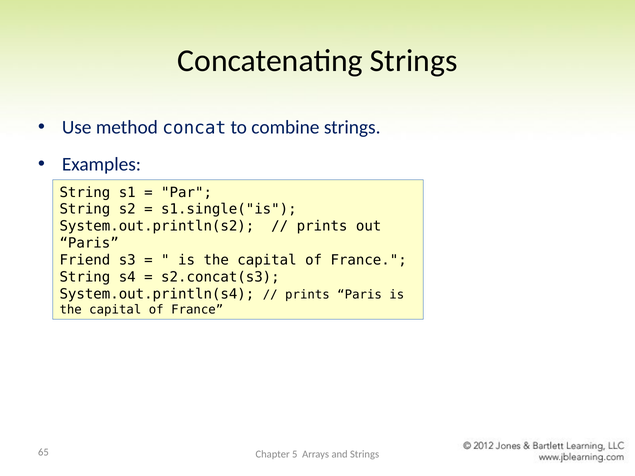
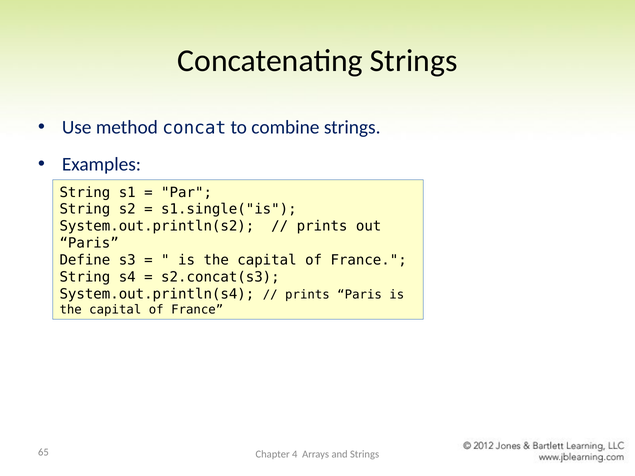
Friend: Friend -> Define (85, 260)
5: 5 -> 4 (295, 455)
